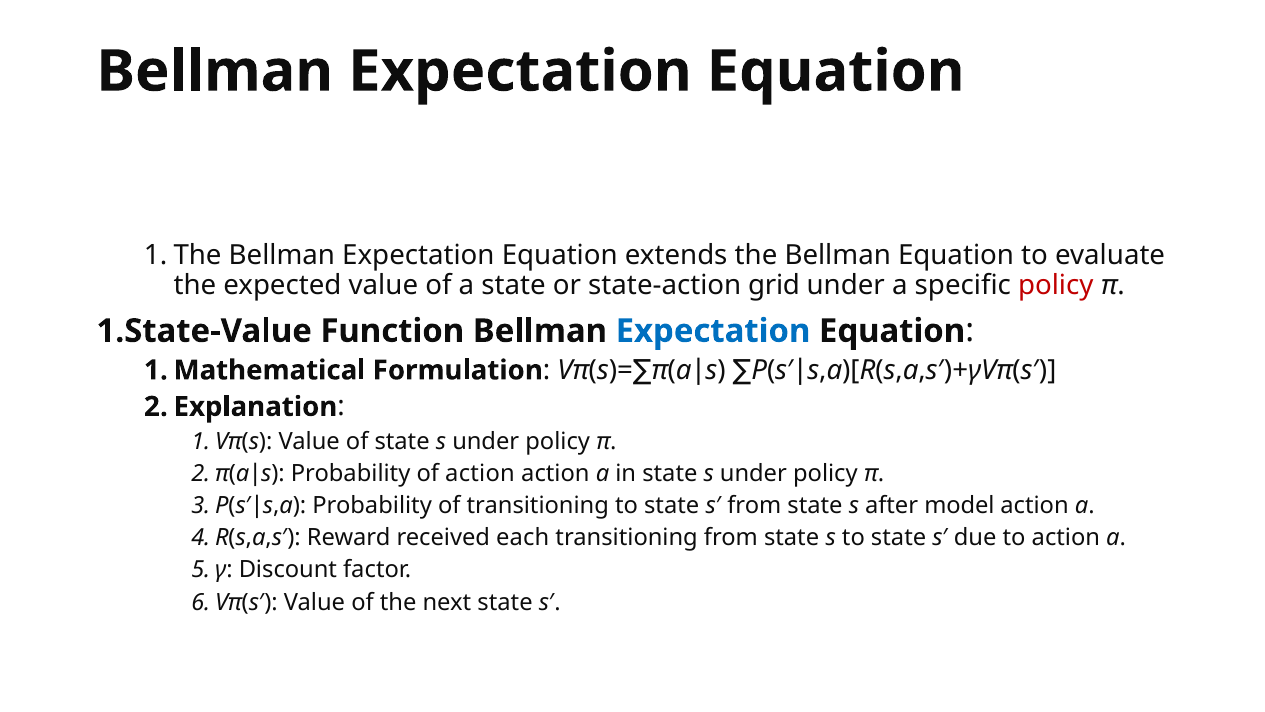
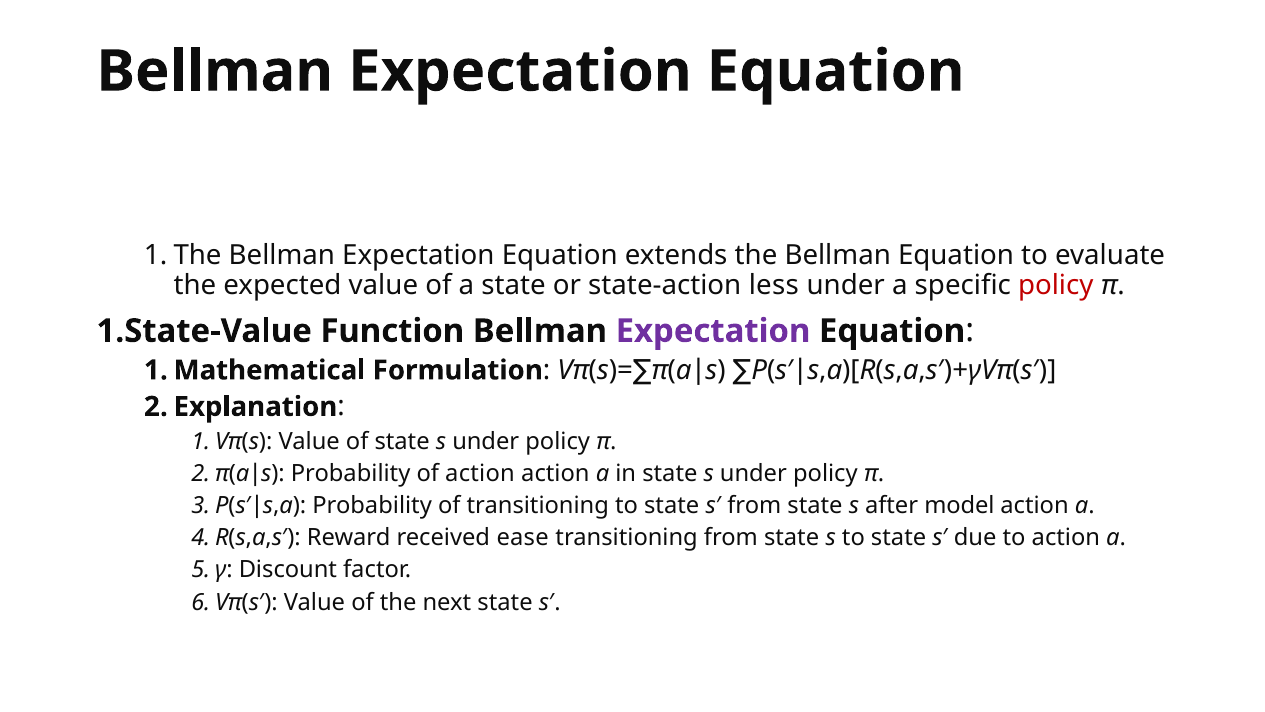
grid: grid -> less (774, 285)
Expectation colour: blue -> purple (713, 331)
each: each -> ease (523, 538)
